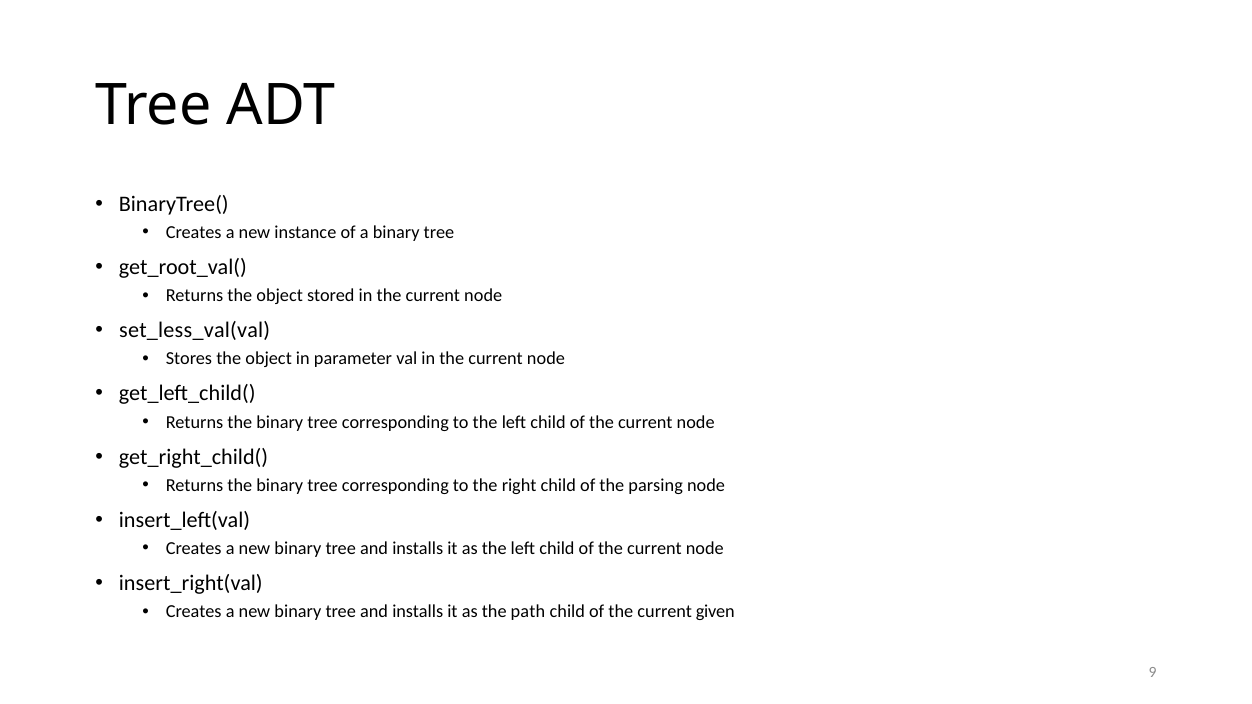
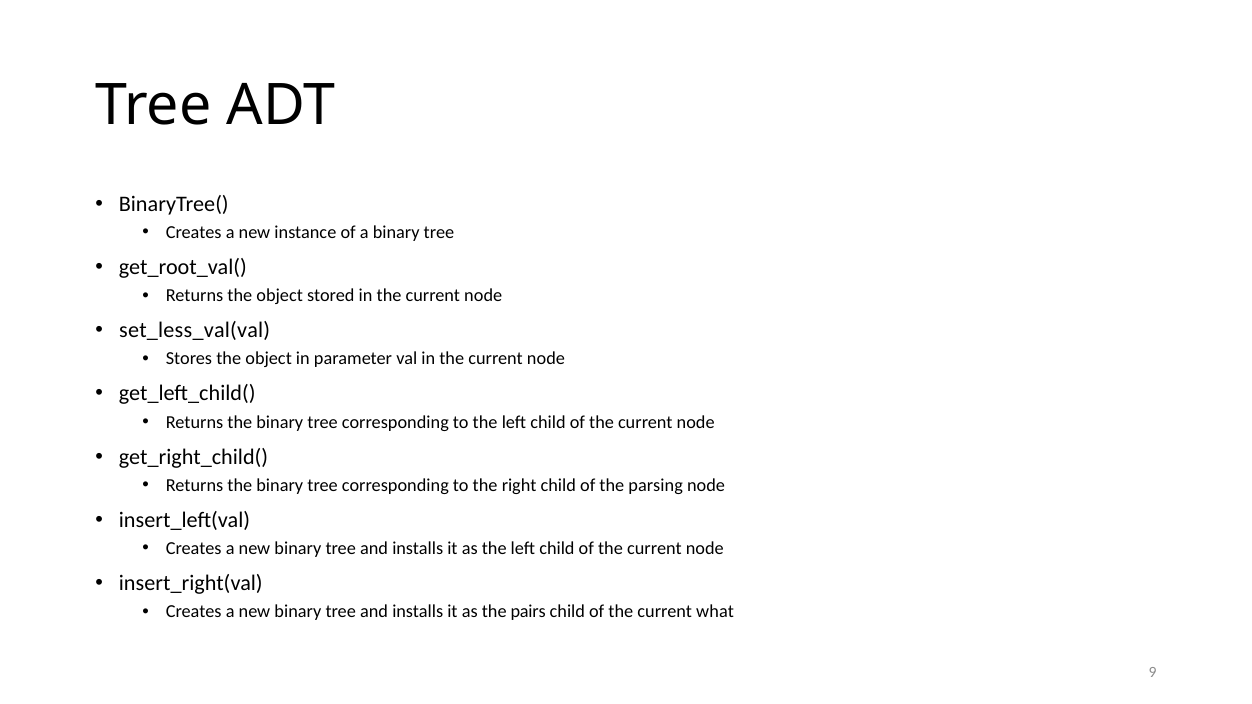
path: path -> pairs (528, 612)
given: given -> what (715, 612)
